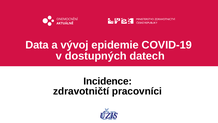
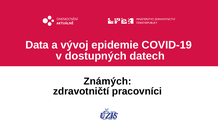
Incidence: Incidence -> Známých (108, 81)
